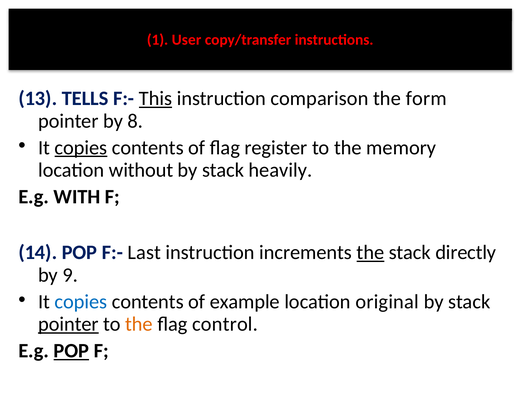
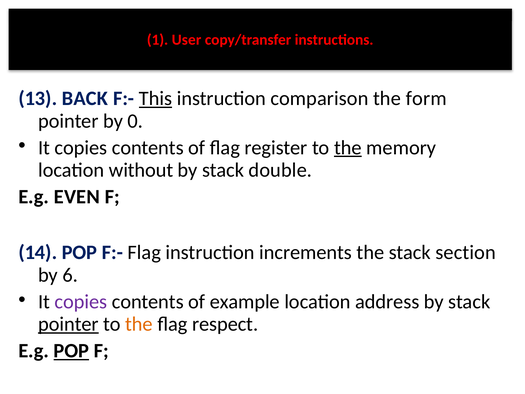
TELLS: TELLS -> BACK (85, 98)
8: 8 -> 0 (135, 121)
copies underline: present -> none (81, 148)
the underline: none -> present (348, 148)
heavily: heavily -> double (280, 170)
WITH: WITH -> EVEN (77, 197)
F:- Last: Last -> Flag (144, 252)
the underline: present -> none (370, 252)
directly: directly -> section (466, 252)
9: 9 -> 6 (70, 275)
copies colour: blue -> purple (81, 302)
original: original -> address (387, 302)
control: control -> respect (225, 324)
